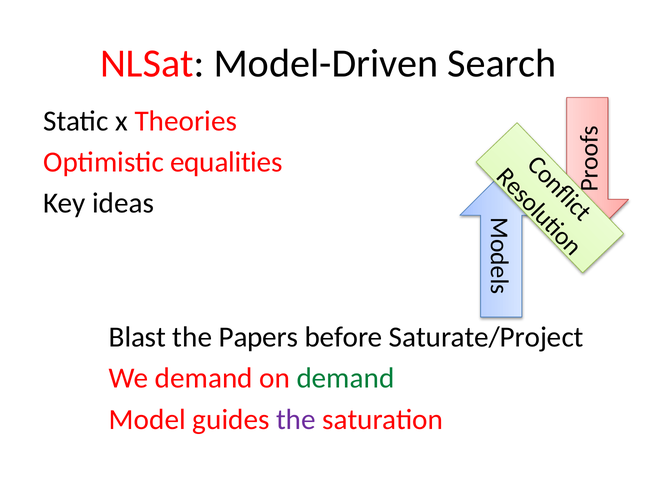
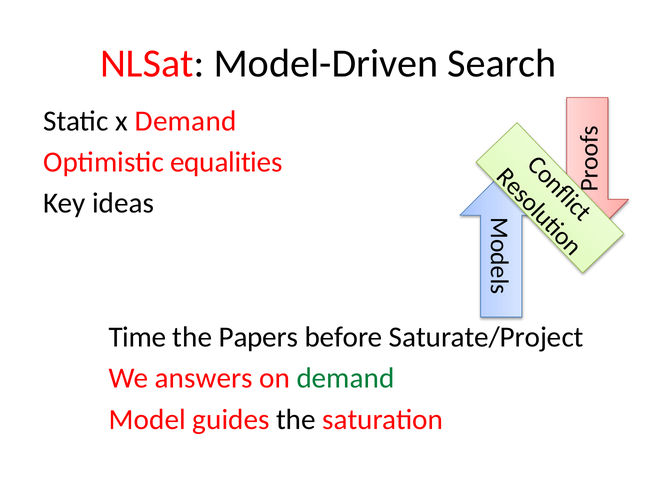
x Theories: Theories -> Demand (186, 121)
Blast: Blast -> Time (137, 337)
We demand: demand -> answers (204, 379)
the colour: purple -> black (296, 420)
